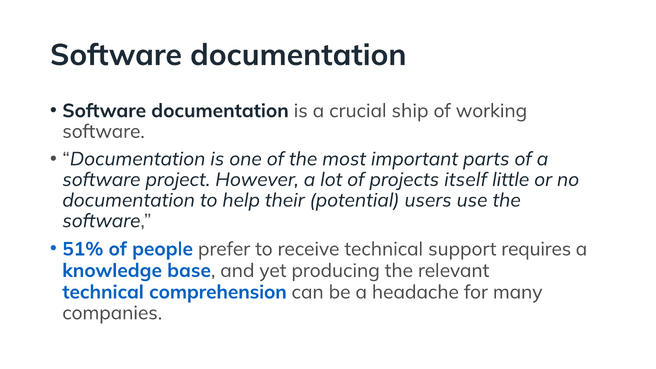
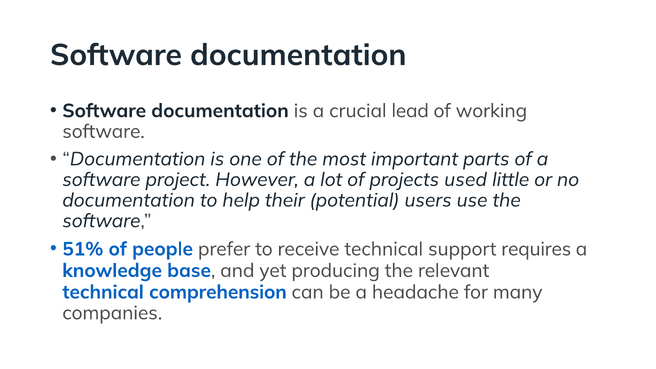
ship: ship -> lead (410, 111)
itself: itself -> used (466, 180)
